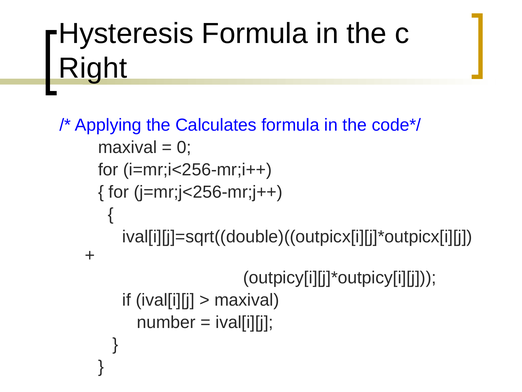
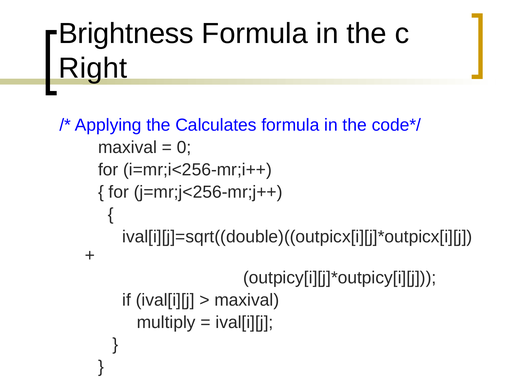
Hysteresis: Hysteresis -> Brightness (126, 33)
number: number -> multiply (166, 322)
